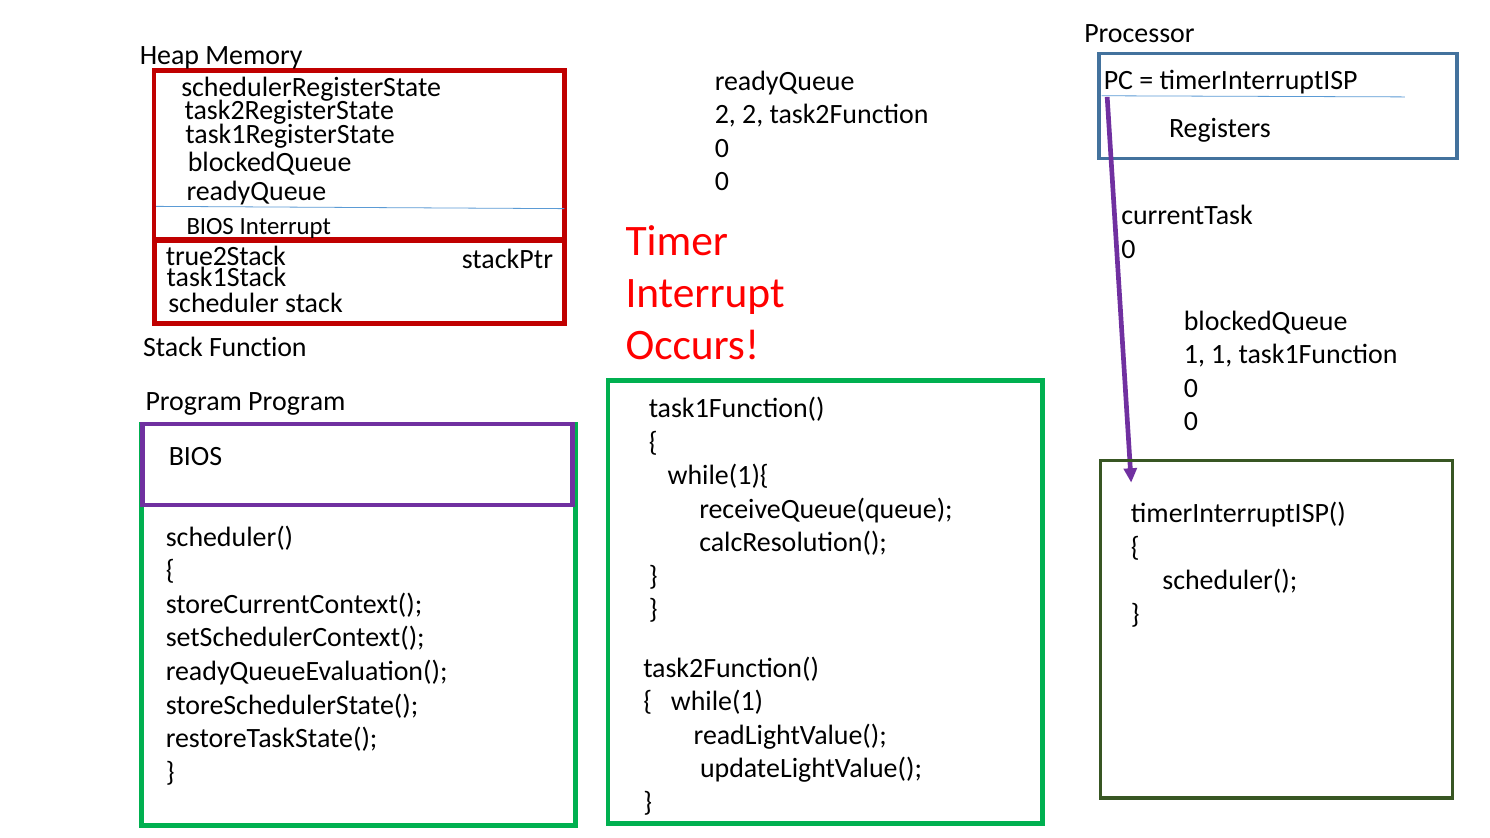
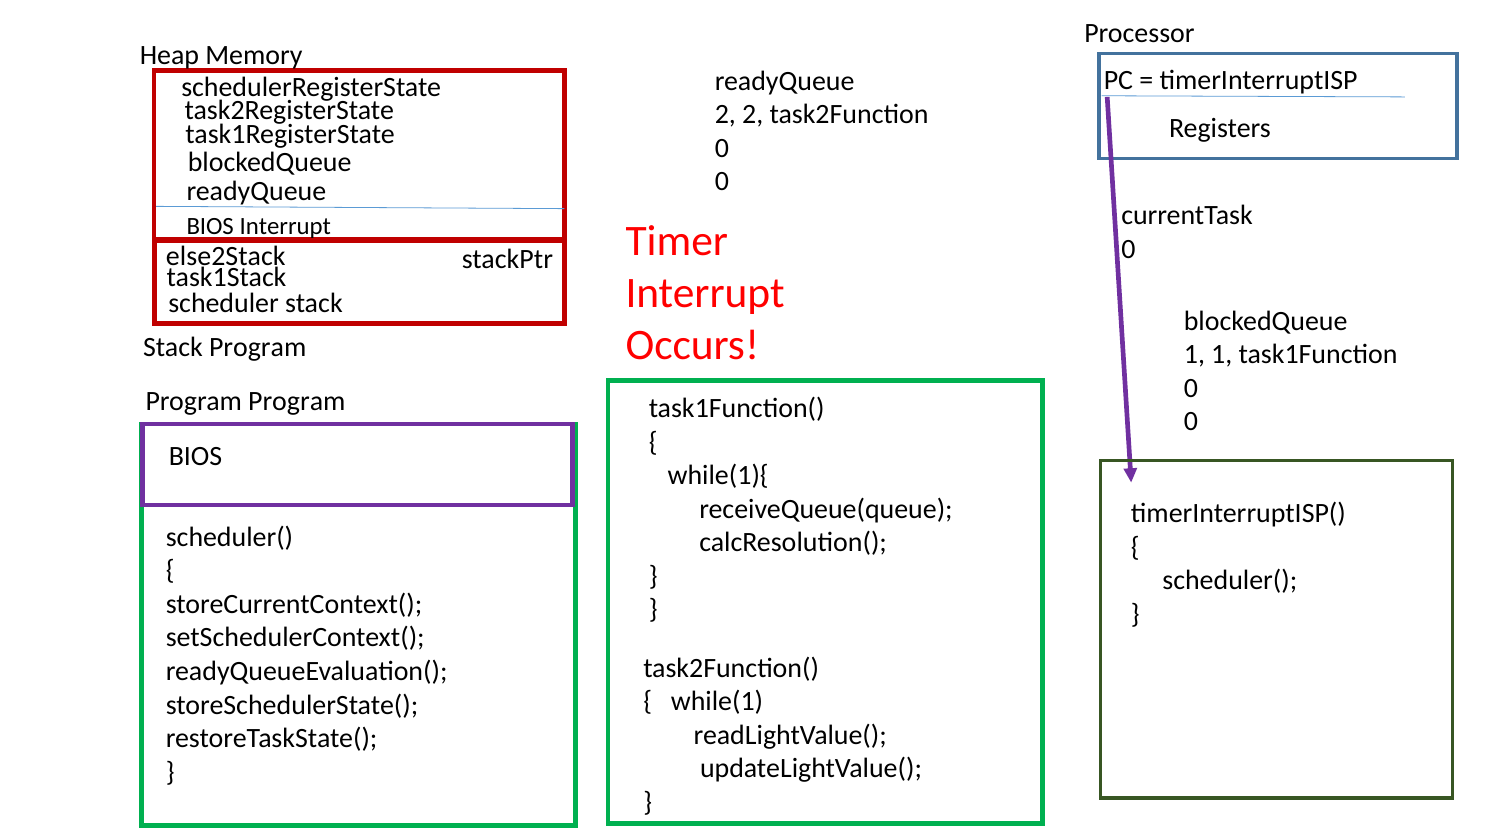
true2Stack: true2Stack -> else2Stack (226, 256)
Stack Function: Function -> Program (258, 347)
